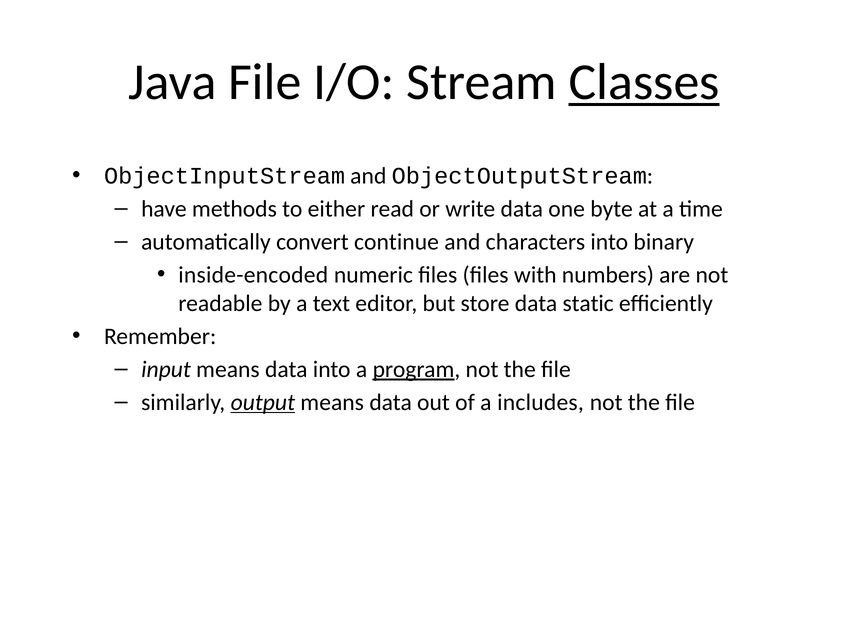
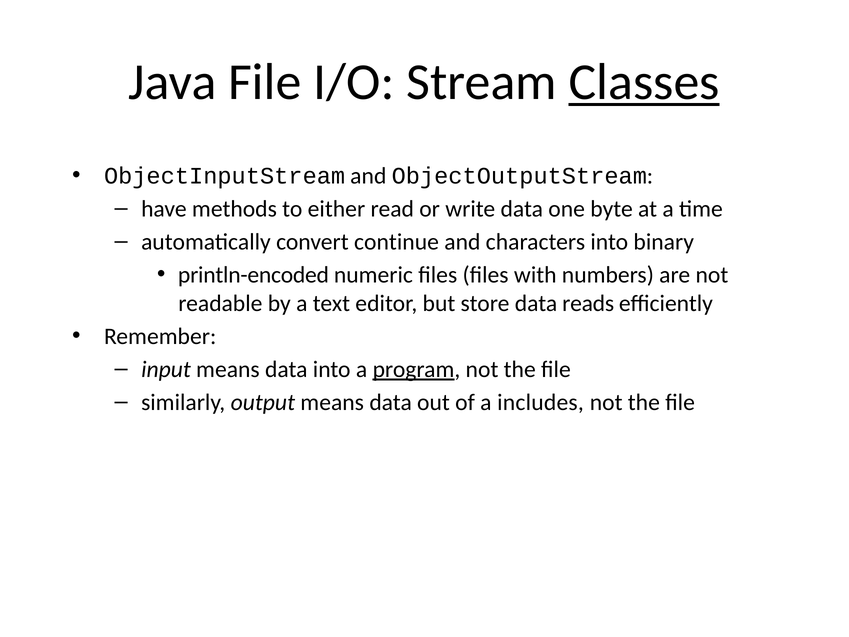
inside-encoded: inside-encoded -> println-encoded (253, 275)
static: static -> reads (588, 303)
output underline: present -> none (263, 402)
